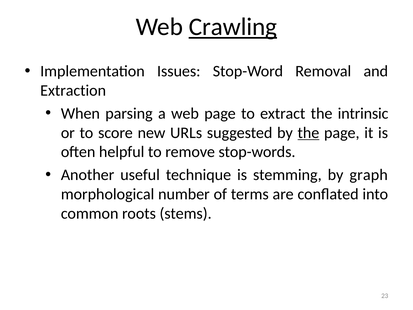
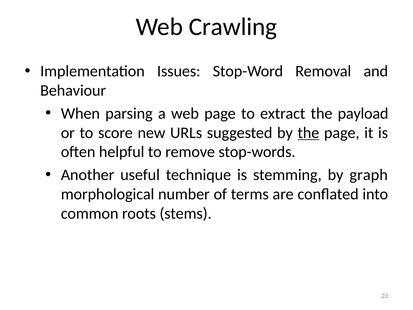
Crawling underline: present -> none (233, 27)
Extraction: Extraction -> Behaviour (73, 91)
intrinsic: intrinsic -> payload (363, 113)
